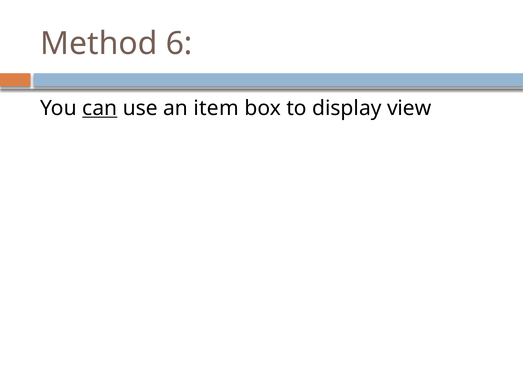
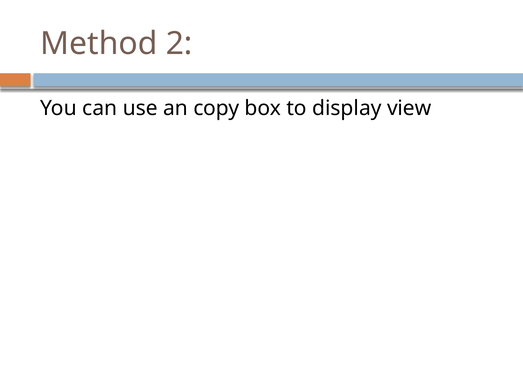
6: 6 -> 2 (179, 44)
can underline: present -> none (100, 108)
item: item -> copy (216, 108)
